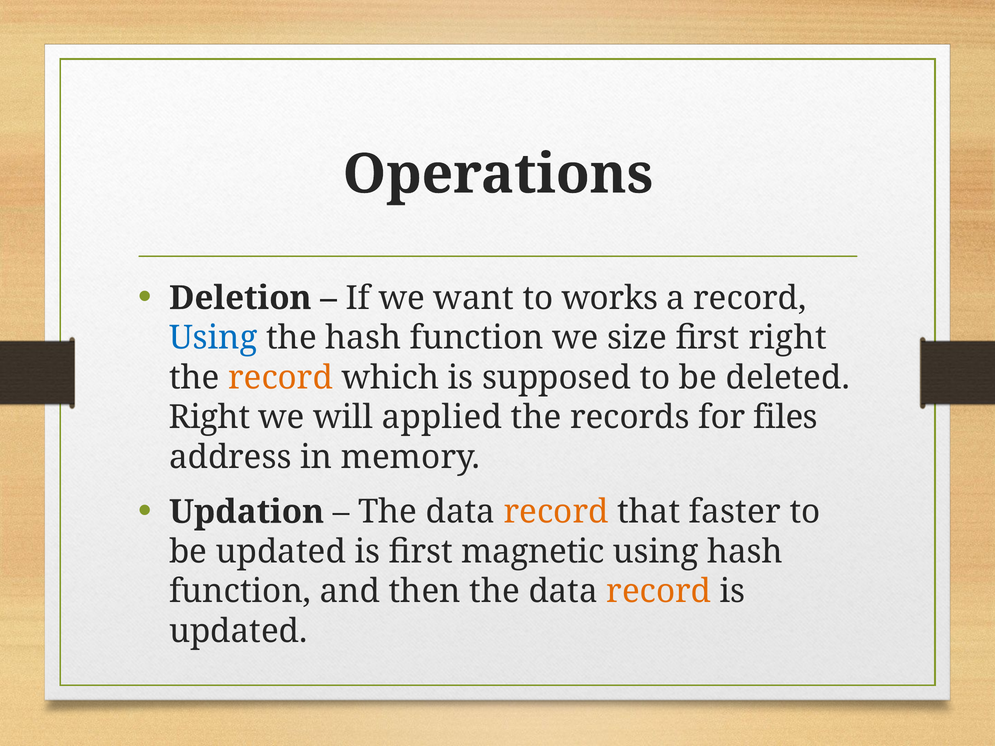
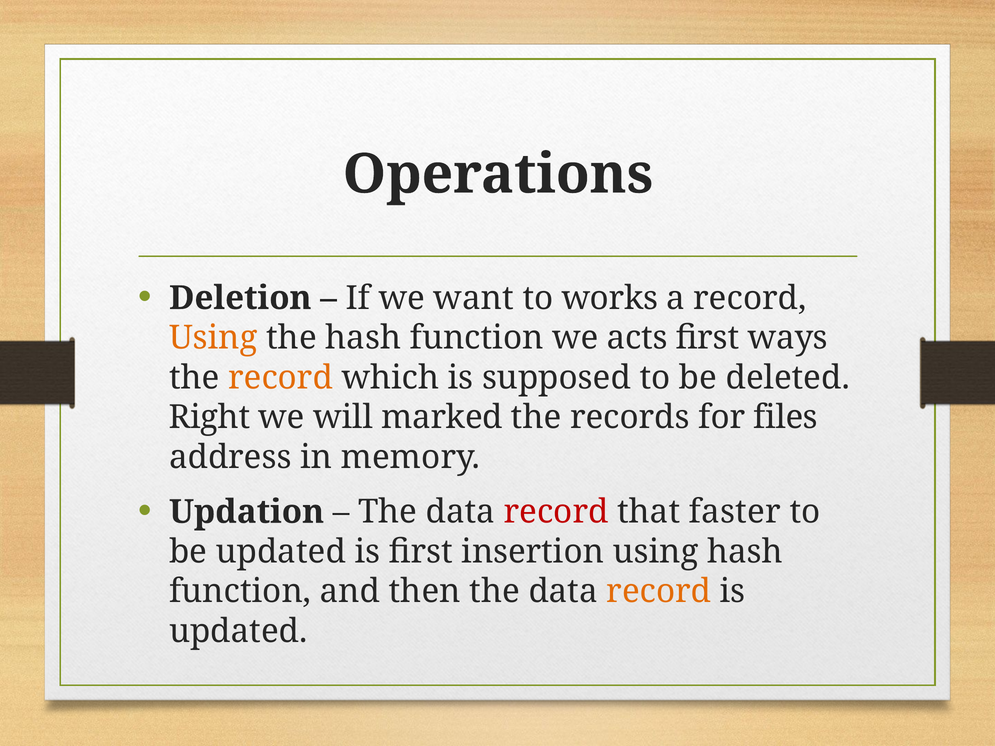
Using colour: blue -> orange (213, 338)
size: size -> acts (637, 338)
first right: right -> ways (788, 338)
applied: applied -> marked (442, 418)
record colour: orange -> red (556, 512)
magnetic: magnetic -> insertion (533, 552)
